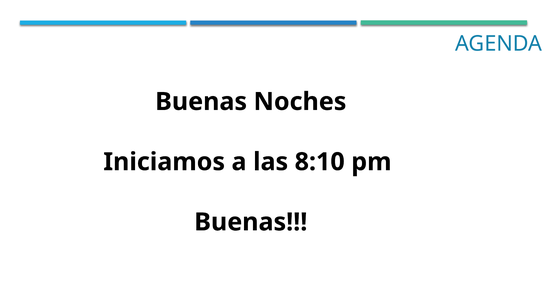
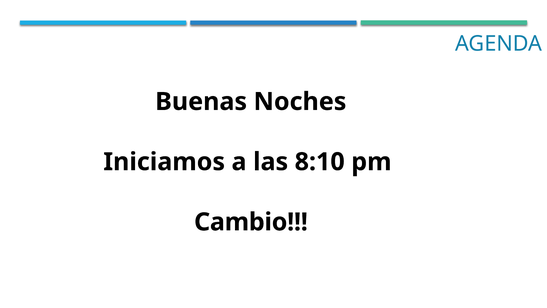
Buenas: Buenas -> Cambio (251, 222)
